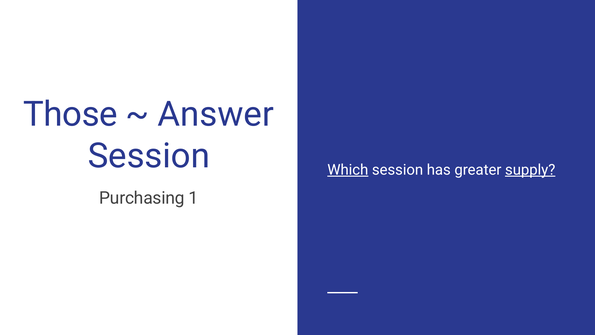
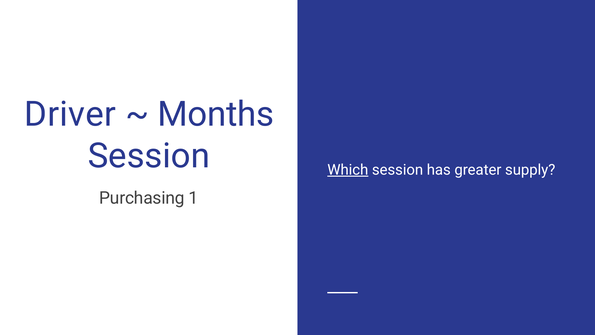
Those: Those -> Driver (70, 114)
Answer: Answer -> Months (216, 114)
supply underline: present -> none (530, 170)
